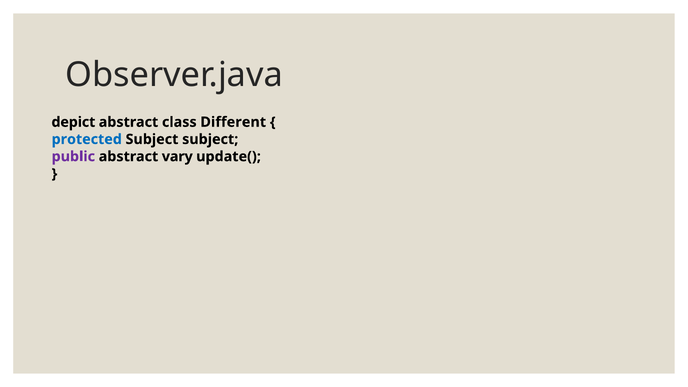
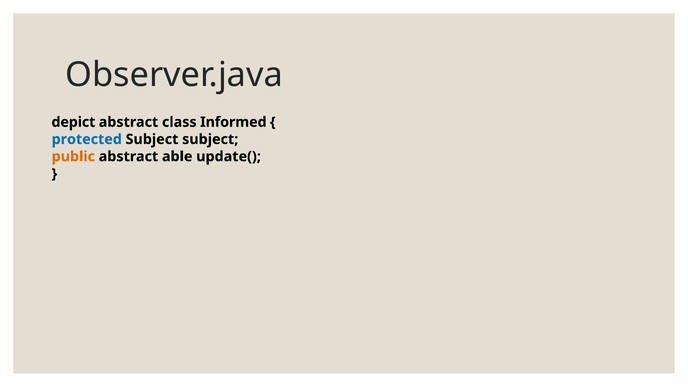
Different: Different -> Informed (233, 122)
public colour: purple -> orange (73, 157)
vary: vary -> able (177, 157)
